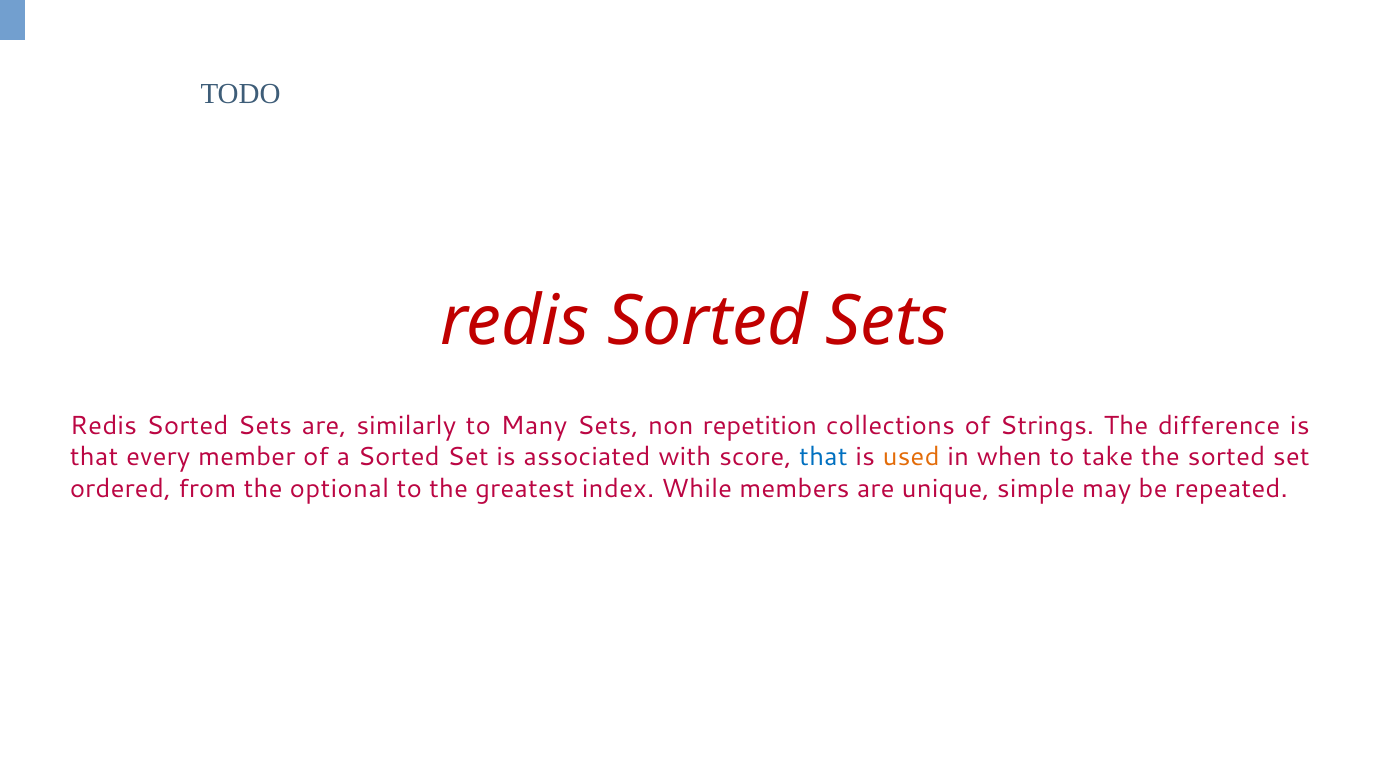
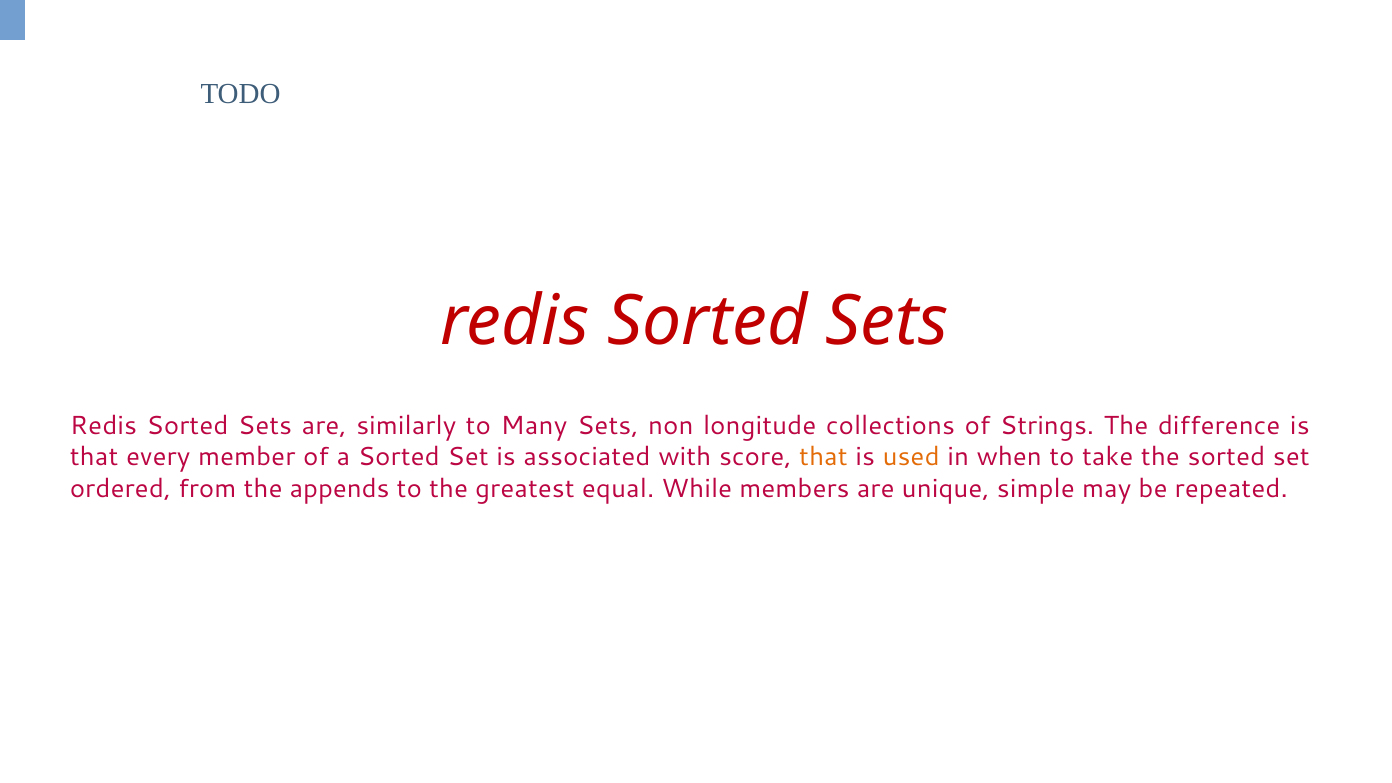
repetition: repetition -> longitude (760, 426)
that colour: blue -> orange (823, 457)
optional: optional -> appends (340, 488)
index: index -> equal (618, 488)
